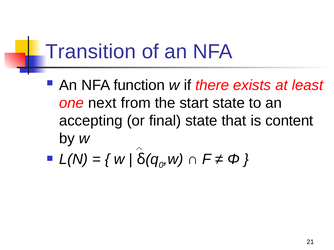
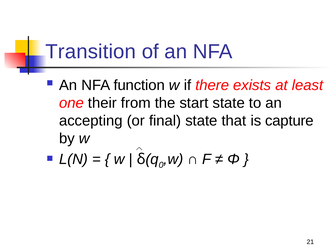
next: next -> their (102, 103)
content: content -> capture (289, 121)
